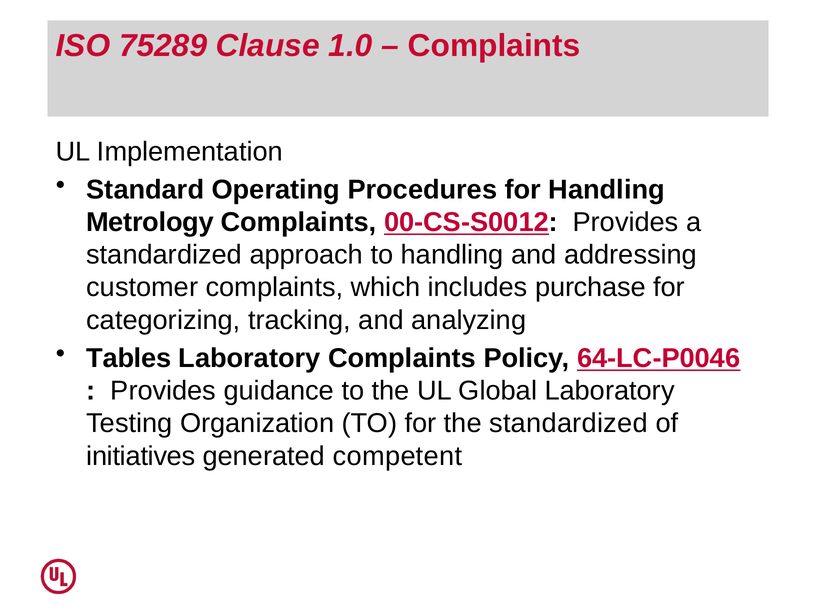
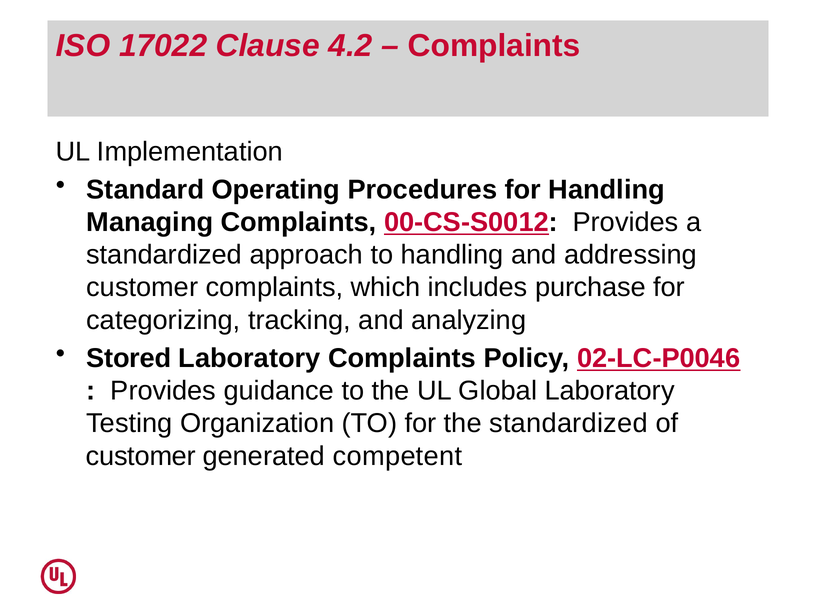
75289: 75289 -> 17022 (163, 46)
1.0: 1.0 -> 4.2 (350, 46)
Metrology: Metrology -> Managing (150, 222)
Tables: Tables -> Stored (129, 358)
64-LC-P0046: 64-LC-P0046 -> 02-LC-P0046 (659, 358)
initiatives: initiatives -> customer (141, 456)
